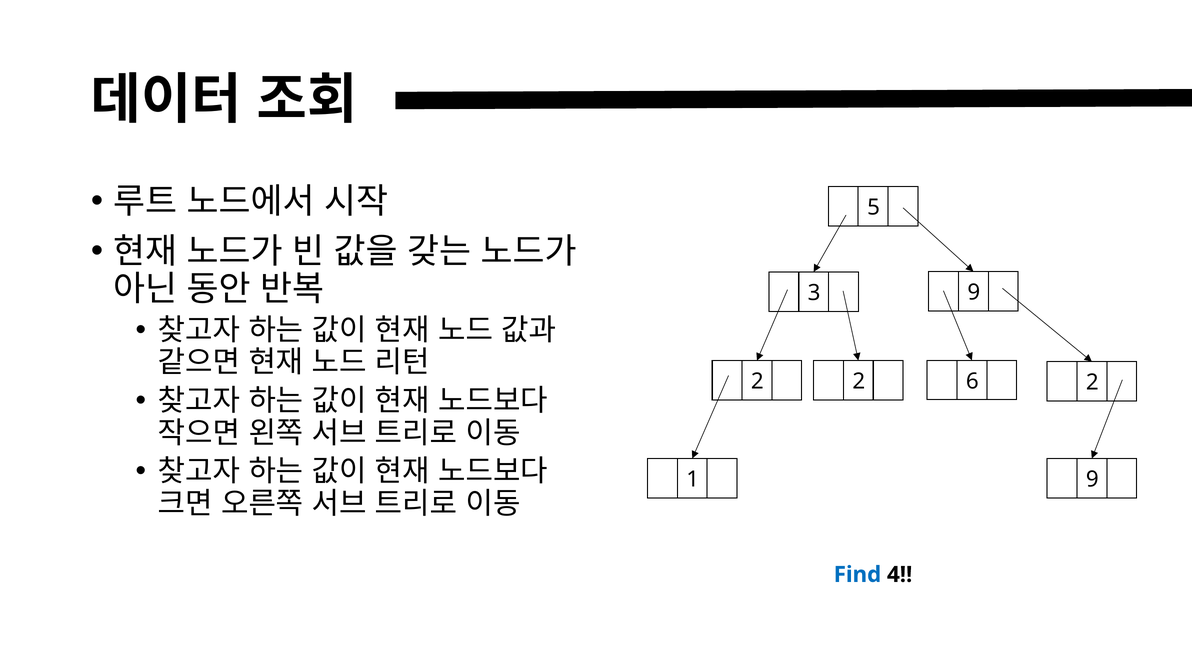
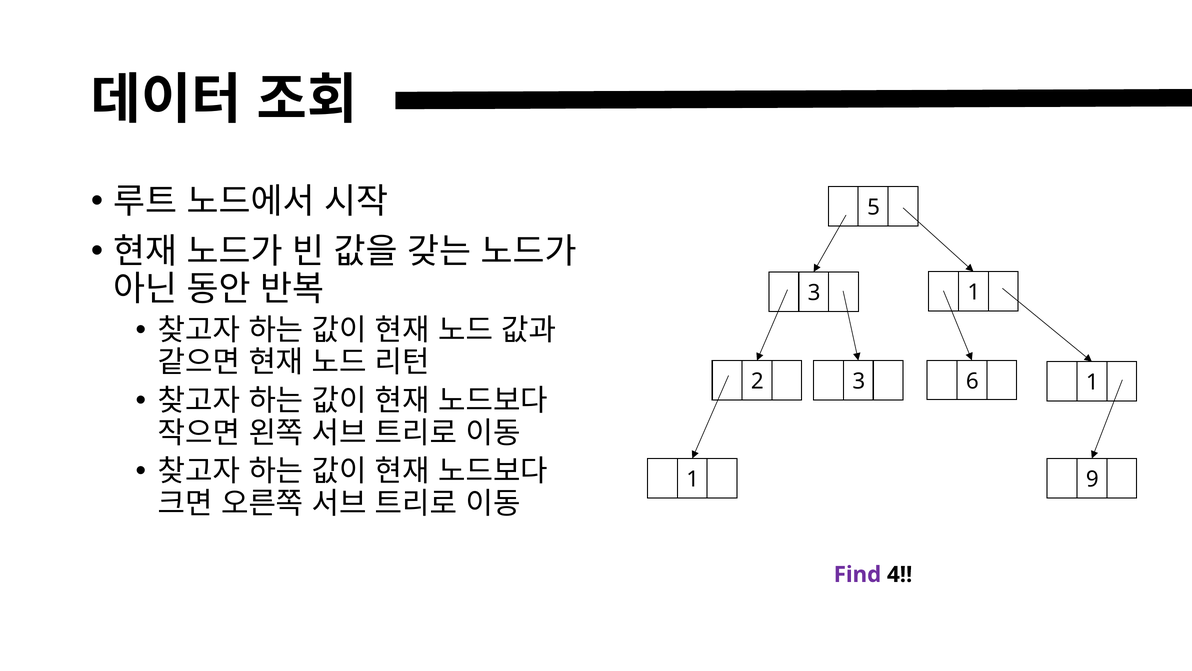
9: 9 -> 1 (974, 292)
6 2: 2 -> 1 (1092, 382)
2 2: 2 -> 3 (859, 381)
Find colour: blue -> purple (857, 574)
